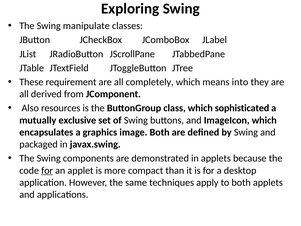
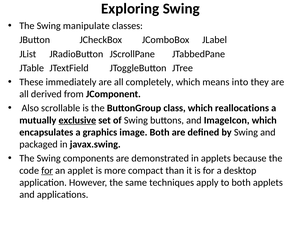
requirement: requirement -> immediately (71, 82)
resources: resources -> scrollable (61, 108)
sophisticated: sophisticated -> reallocations (242, 108)
exclusive underline: none -> present (77, 120)
